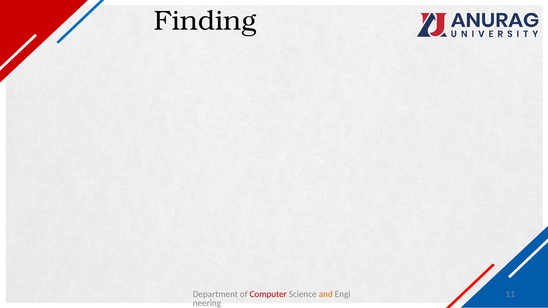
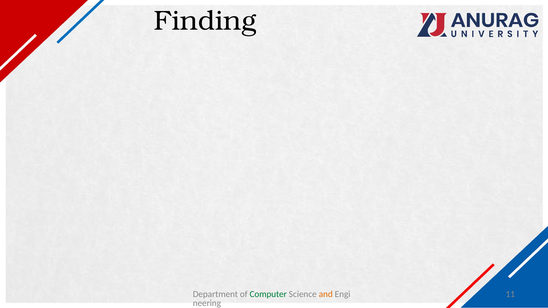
Computer colour: red -> green (268, 294)
